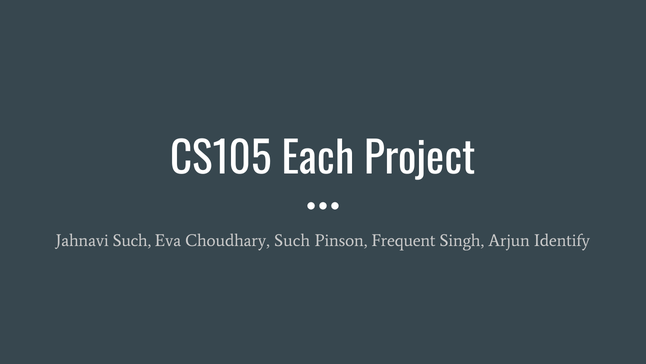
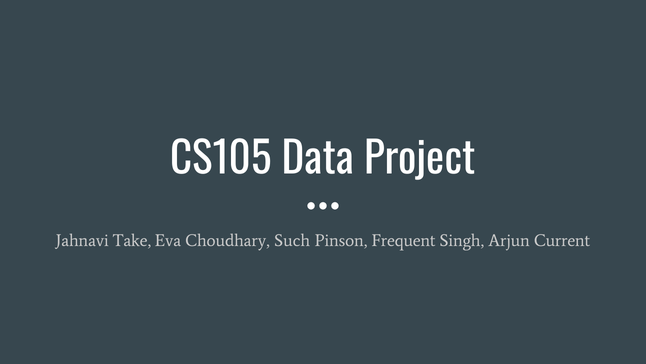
Each: Each -> Data (318, 159)
Jahnavi Such: Such -> Take (132, 240)
Identify: Identify -> Current (562, 240)
